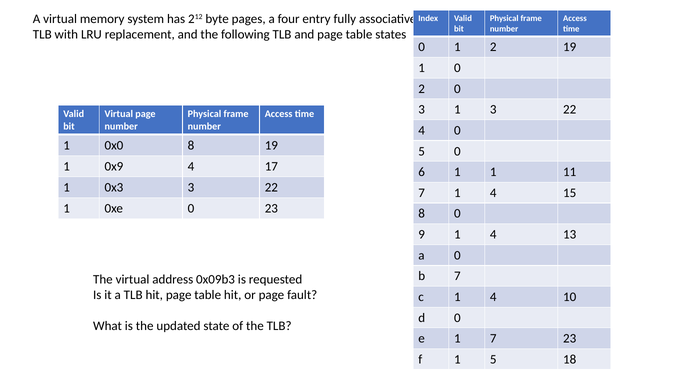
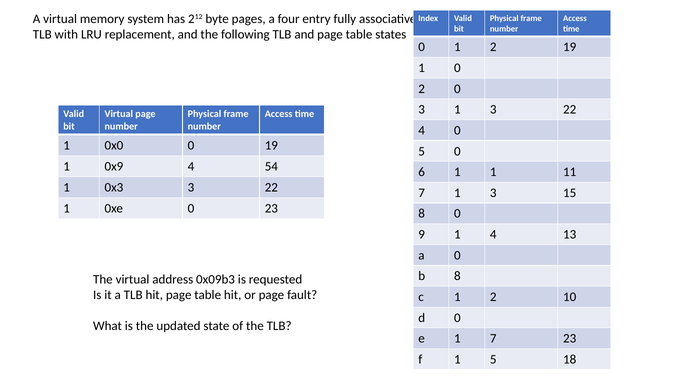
0x0 8: 8 -> 0 (191, 145)
17: 17 -> 54 (271, 167)
7 1 4: 4 -> 3 (493, 193)
b 7: 7 -> 8 (457, 276)
c 1 4: 4 -> 2 (493, 297)
